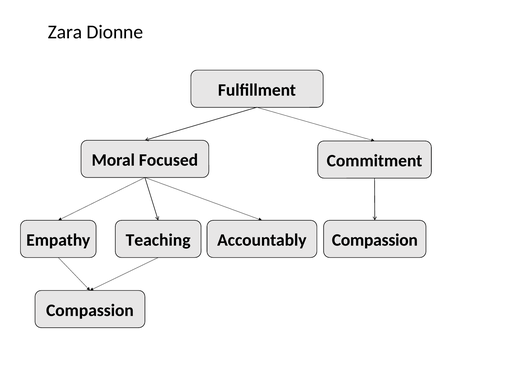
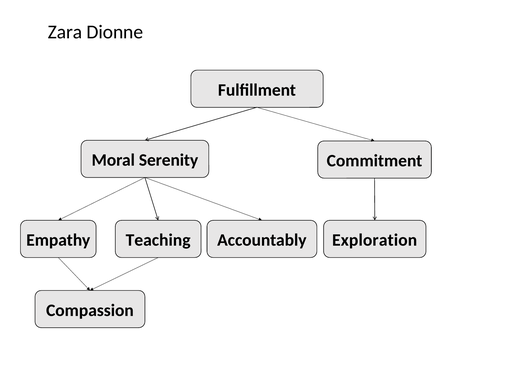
Focused: Focused -> Serenity (169, 160)
Compassion: Compassion -> Exploration (375, 240)
